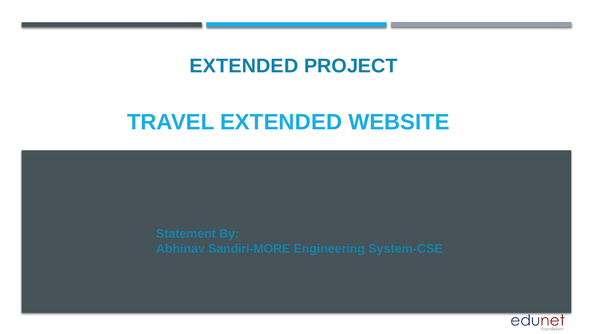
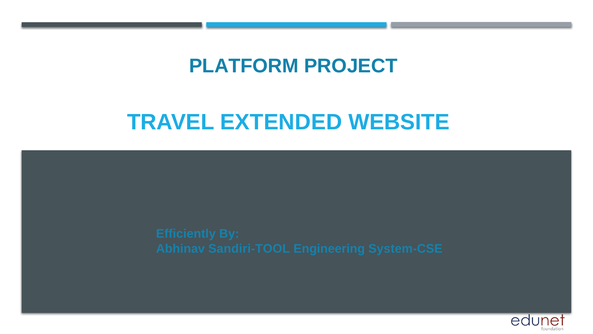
EXTENDED: EXTENDED -> PLATFORM (244, 66)
Statement: Statement -> Efficiently (186, 234)
Sandiri-MORE: Sandiri-MORE -> Sandiri-TOOL (249, 248)
